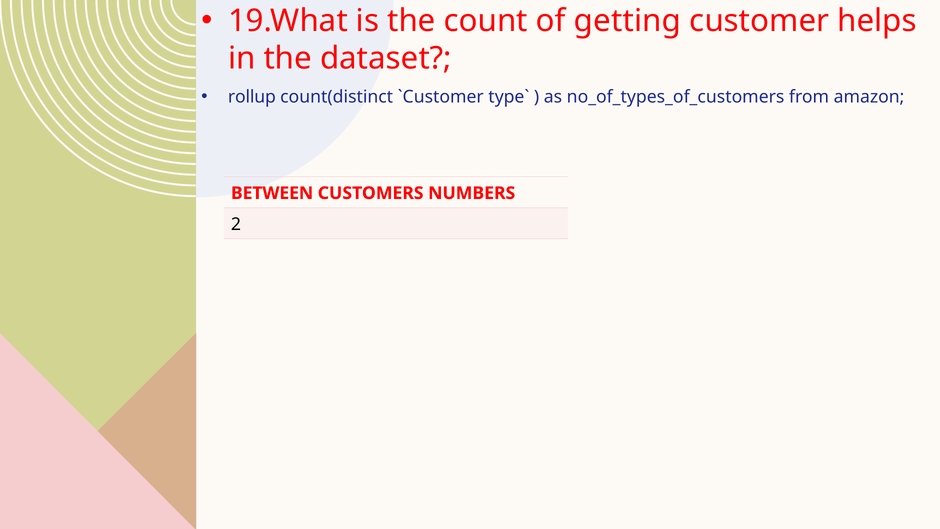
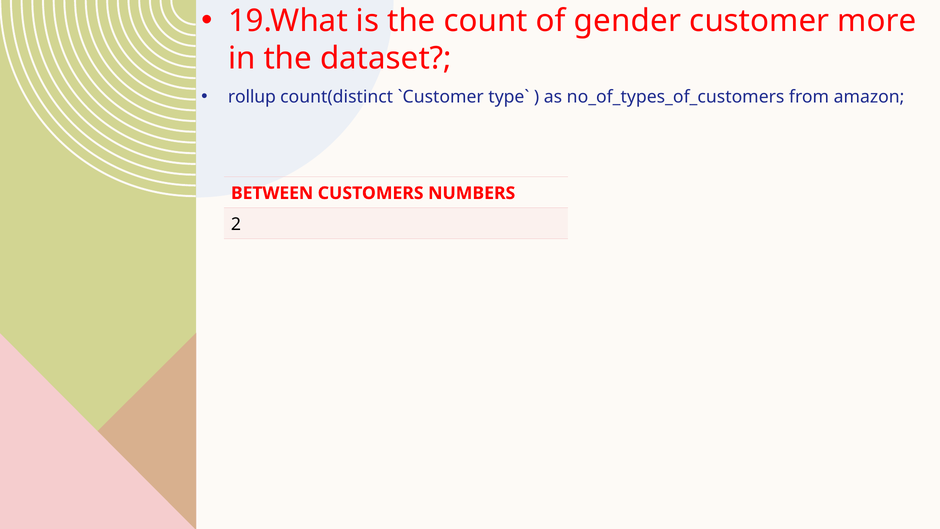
getting: getting -> gender (627, 21)
helps: helps -> more (877, 21)
